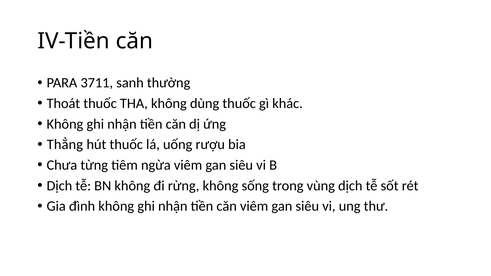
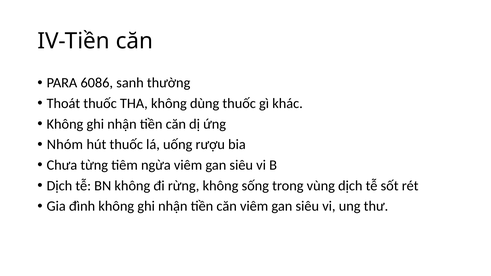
3711: 3711 -> 6086 (97, 83)
Thẳng: Thẳng -> Nhóm (65, 145)
